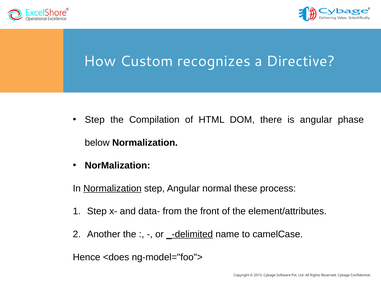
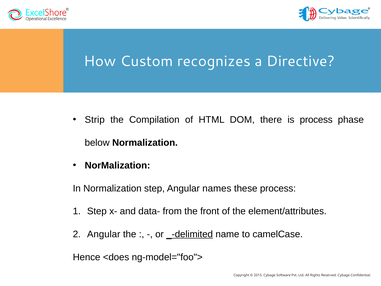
Step: Step -> Strip (95, 120)
is angular: angular -> process (316, 120)
Normalization underline: present -> none (112, 188)
normal: normal -> names (217, 188)
Another: Another -> Angular (104, 234)
